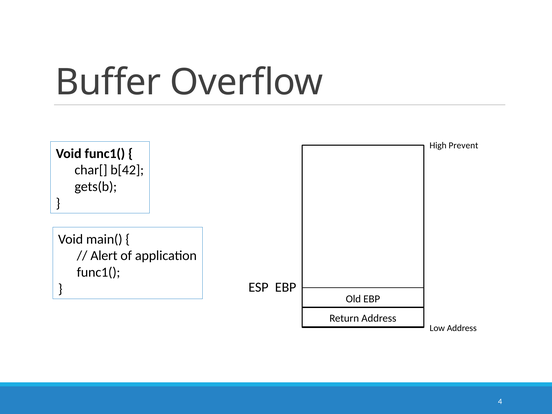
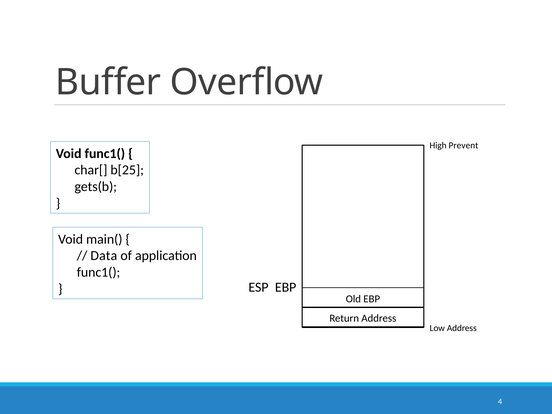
b[42: b[42 -> b[25 (127, 170)
Alert: Alert -> Data (104, 256)
